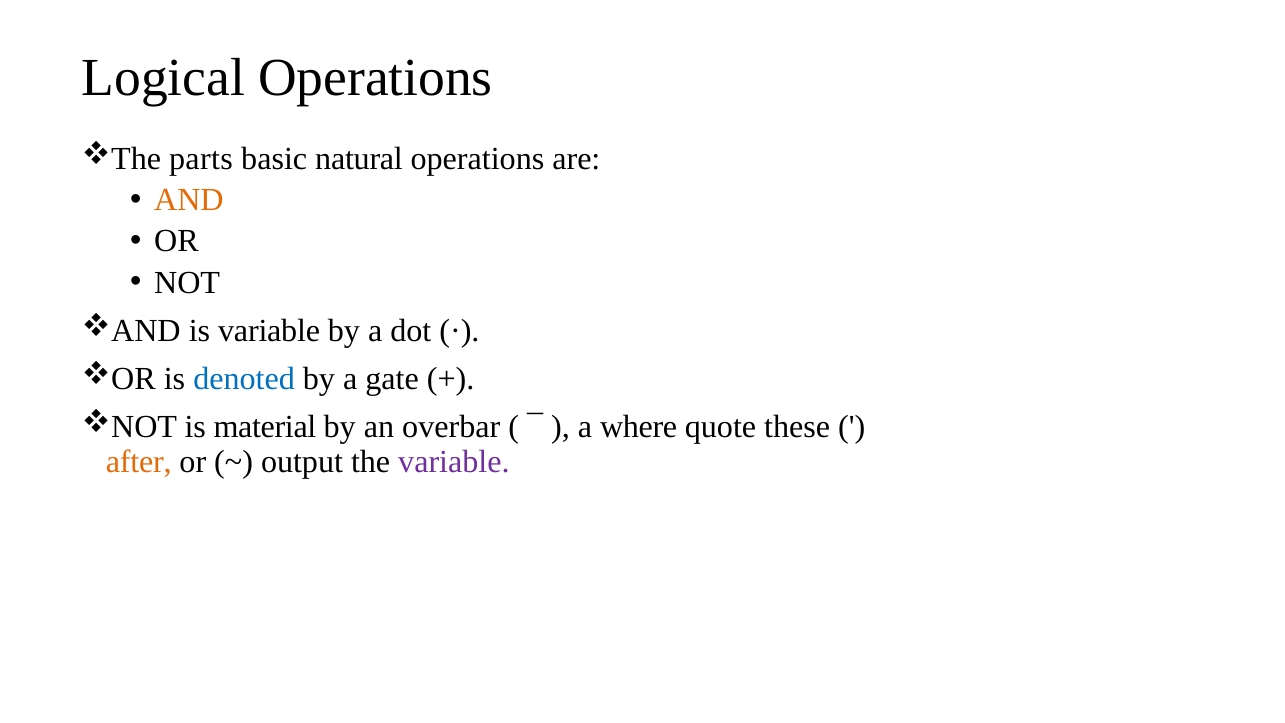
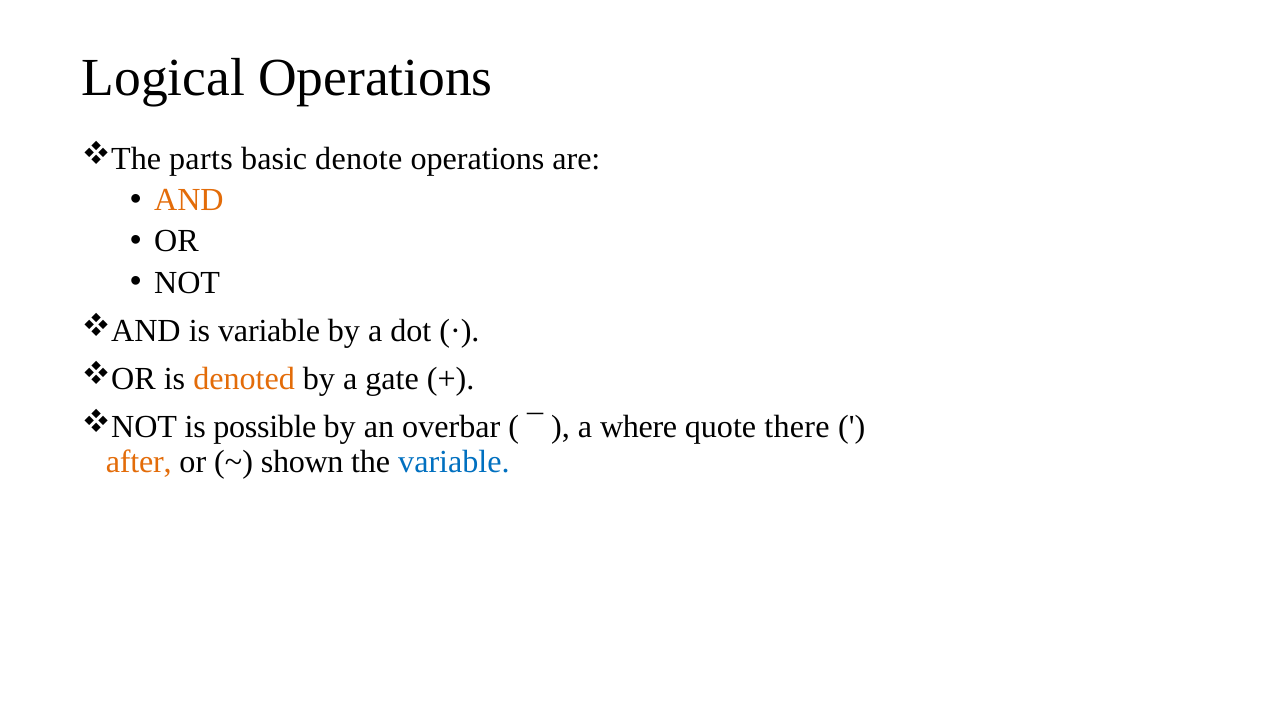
natural: natural -> denote (359, 158)
denoted colour: blue -> orange (244, 379)
material: material -> possible (265, 427)
these: these -> there (797, 427)
output: output -> shown (302, 461)
variable colour: purple -> blue (454, 461)
